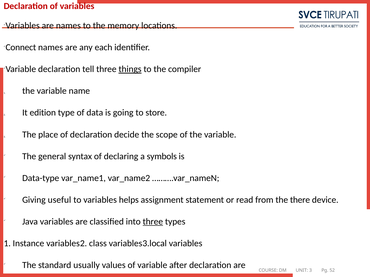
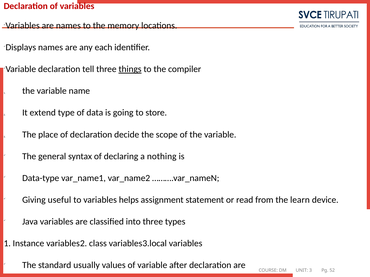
Connect: Connect -> Displays (21, 47)
edition: edition -> extend (43, 113)
symbols: symbols -> nothing (162, 157)
there: there -> learn (300, 200)
three underline: present -> none (153, 222)
